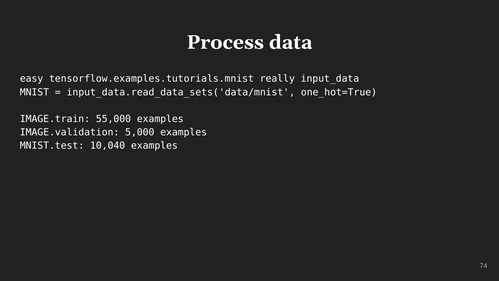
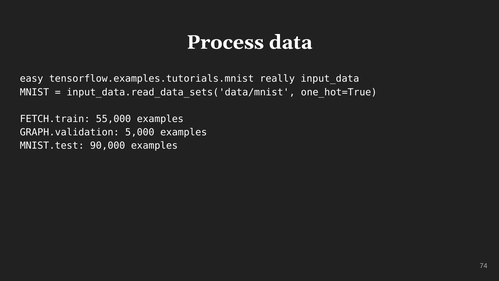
IMAGE.train: IMAGE.train -> FETCH.train (55, 119)
IMAGE.validation: IMAGE.validation -> GRAPH.validation (70, 132)
10,040: 10,040 -> 90,000 (108, 146)
